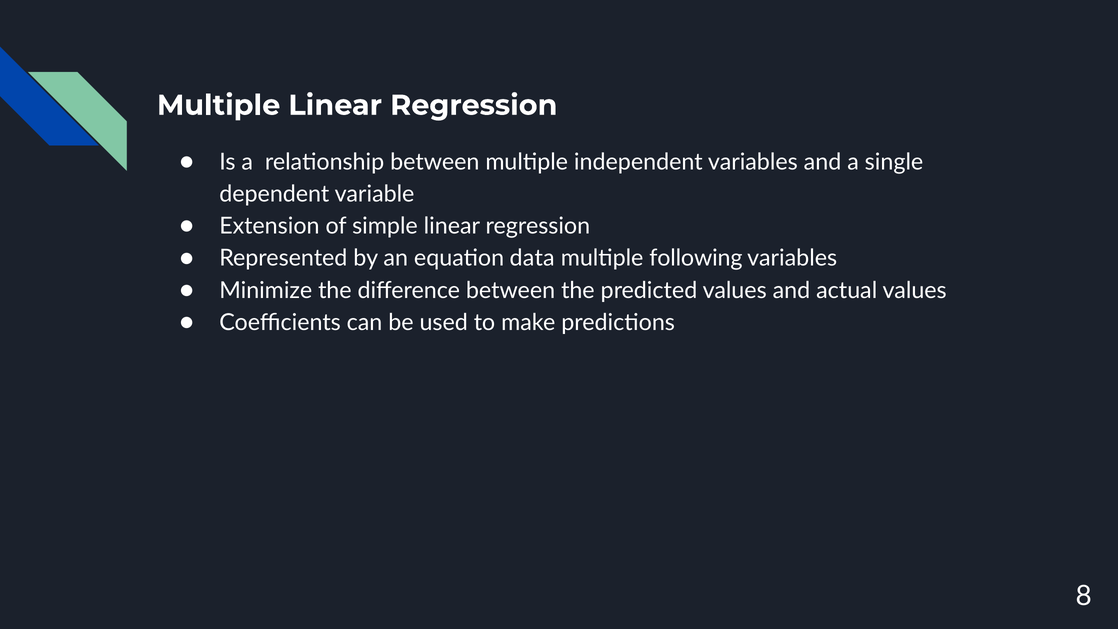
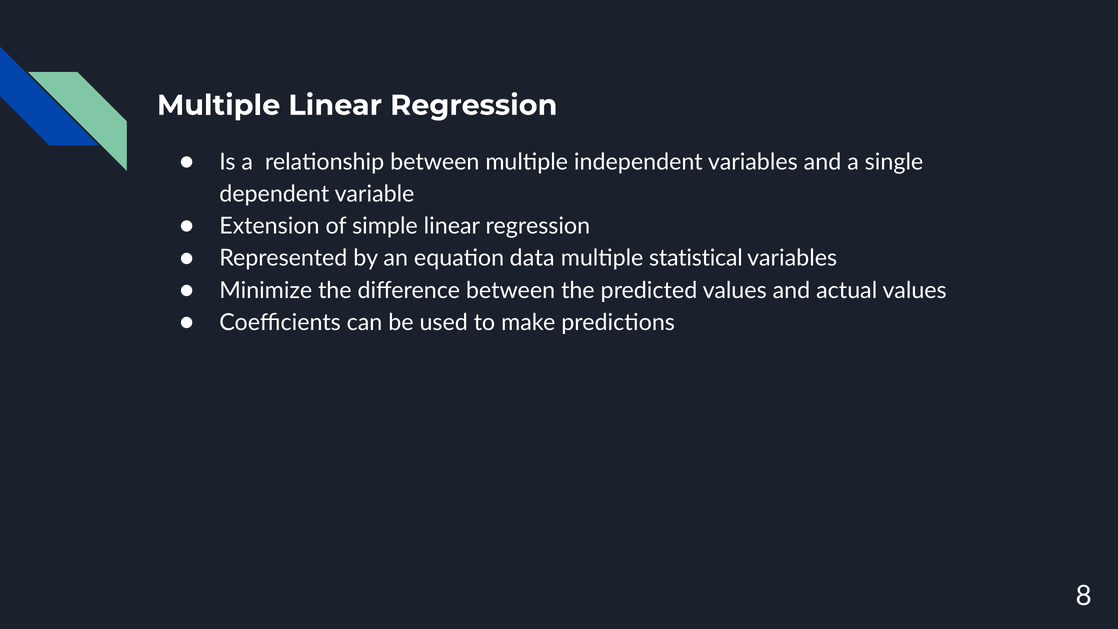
following: following -> statistical (696, 258)
